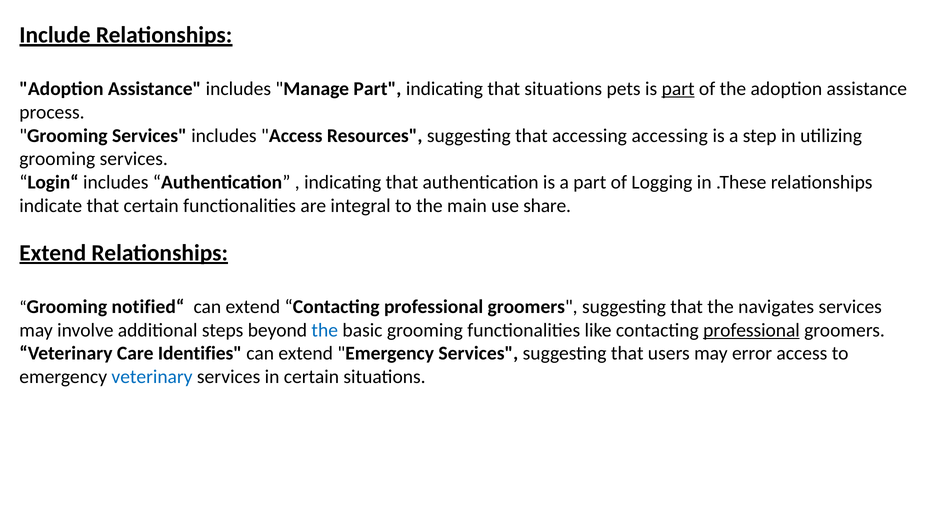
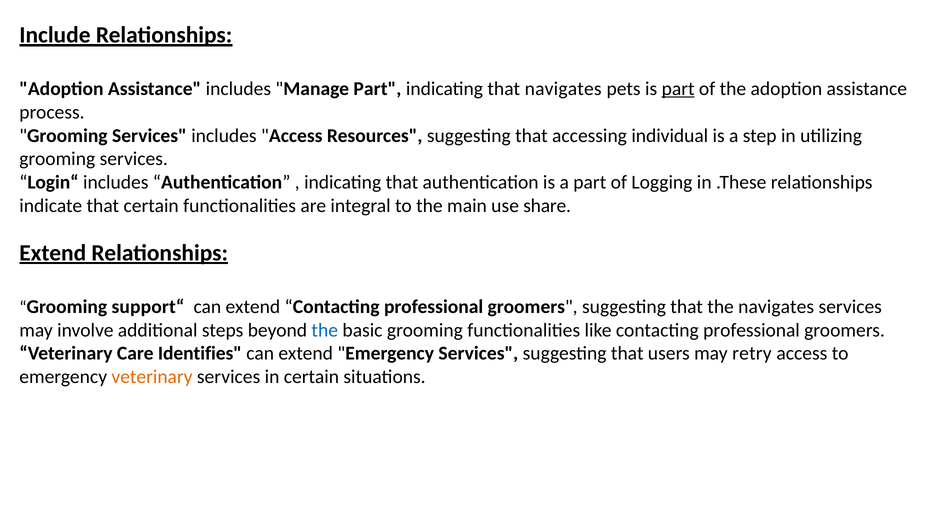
that situations: situations -> navigates (563, 89)
accessing accessing: accessing -> individual (670, 136)
notified“: notified“ -> support“ (148, 307)
professional underline: present -> none (751, 330)
error: error -> retry (752, 354)
veterinary colour: blue -> orange (152, 377)
